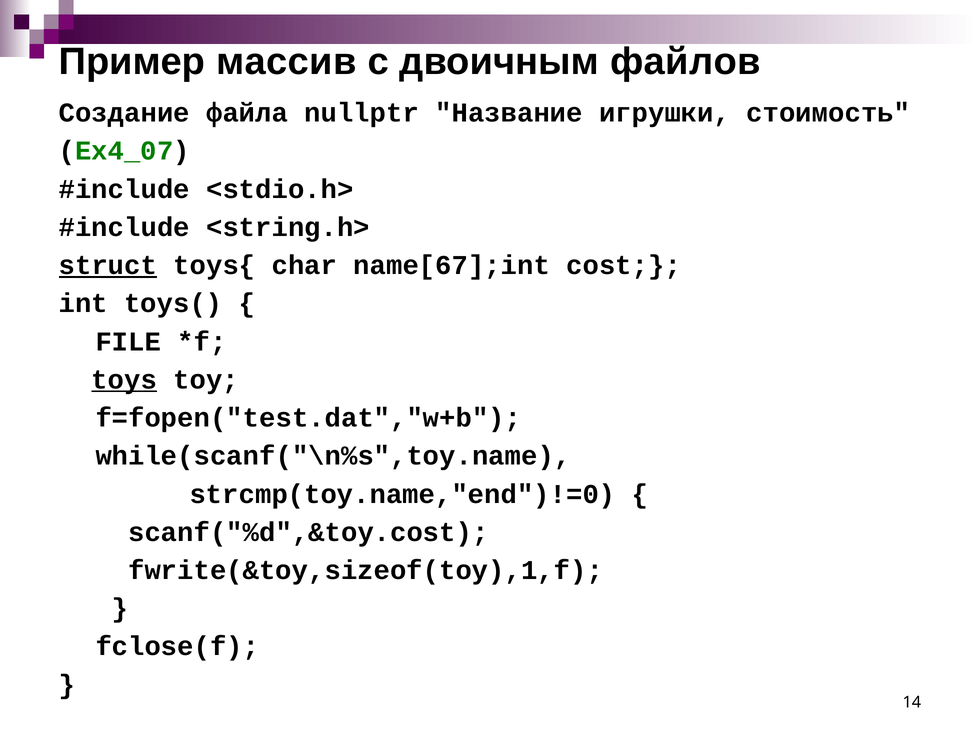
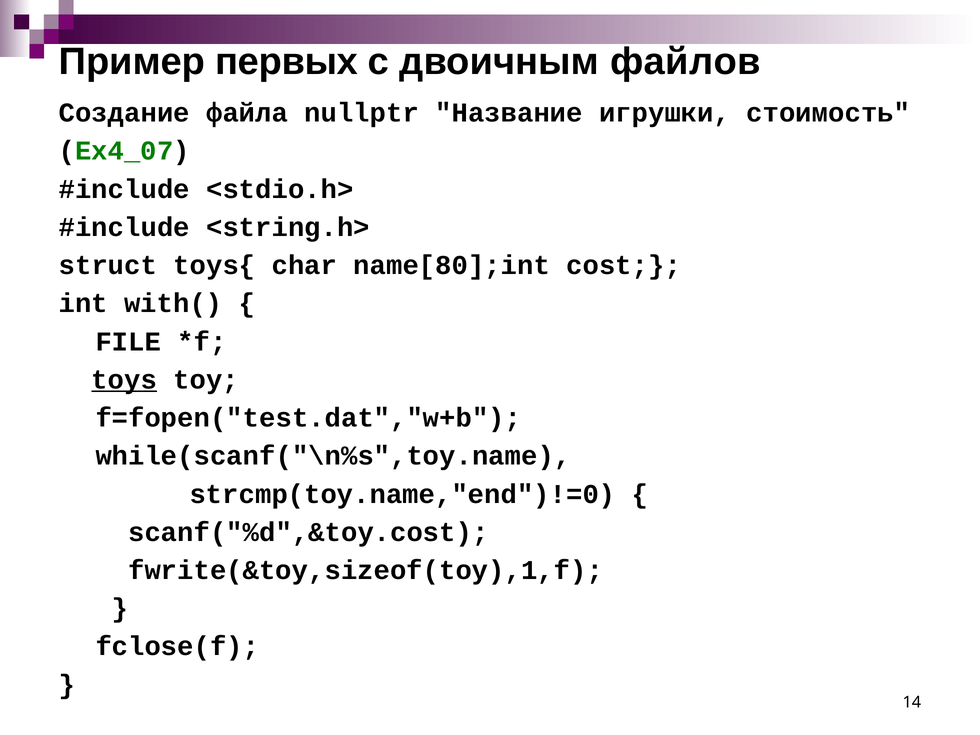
массив: массив -> первых (287, 61)
struct underline: present -> none (108, 265)
name[67];int: name[67];int -> name[80];int (452, 265)
toys(: toys( -> with( (173, 303)
